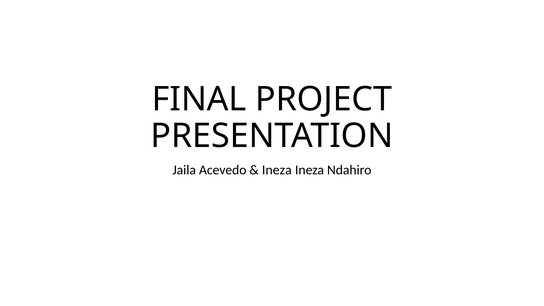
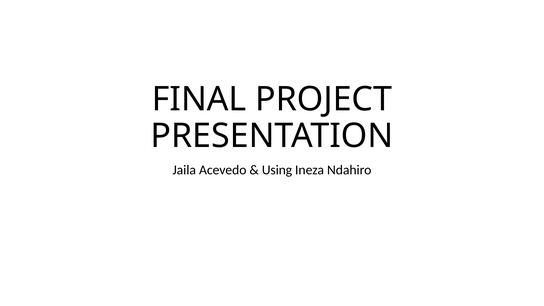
Ineza: Ineza -> Using (277, 170)
